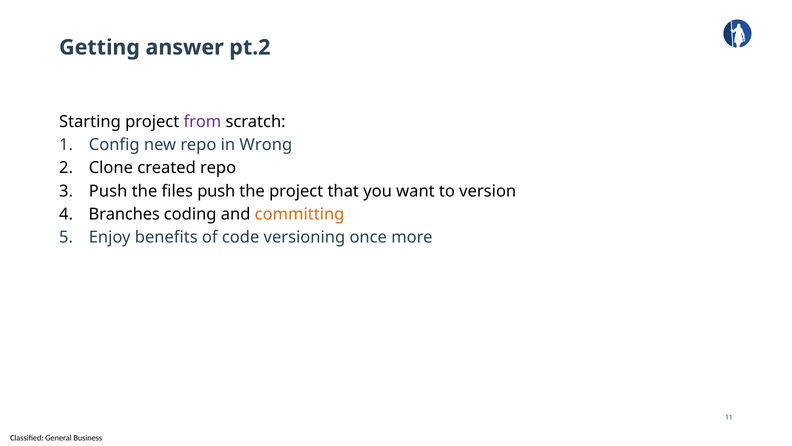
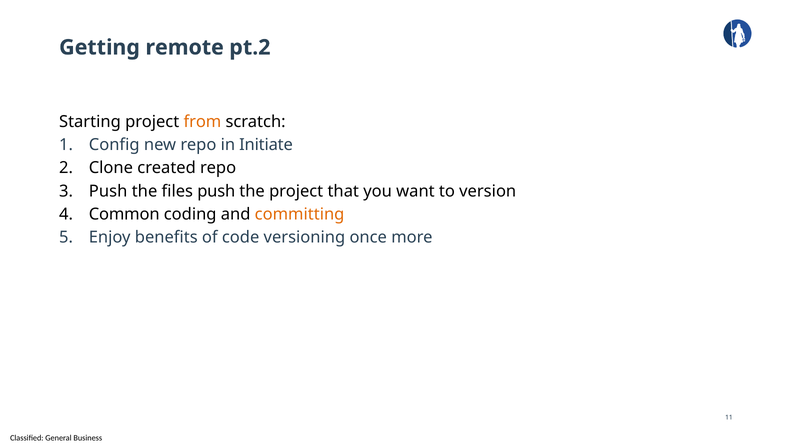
answer: answer -> remote (185, 47)
from colour: purple -> orange (202, 122)
Wrong: Wrong -> Initiate (266, 145)
Branches: Branches -> Common (124, 214)
